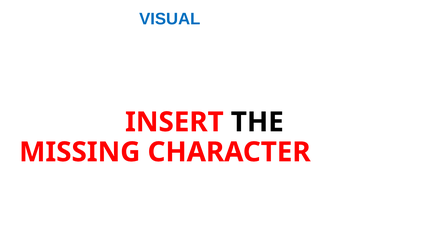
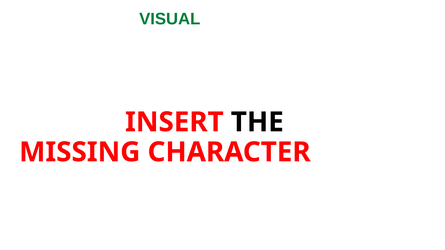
VISUAL colour: blue -> green (170, 19)
